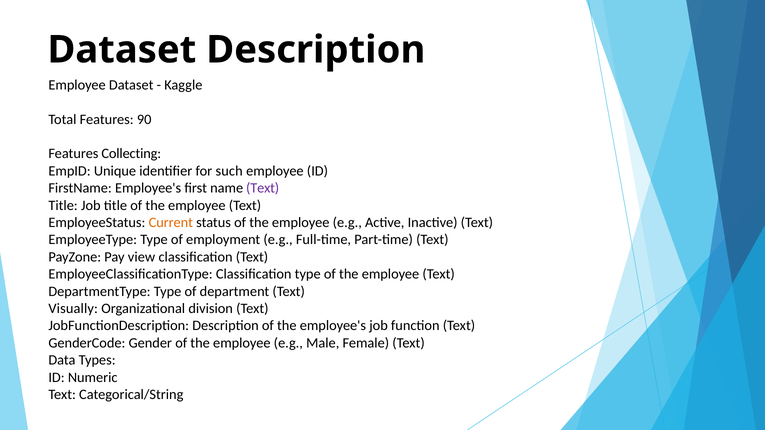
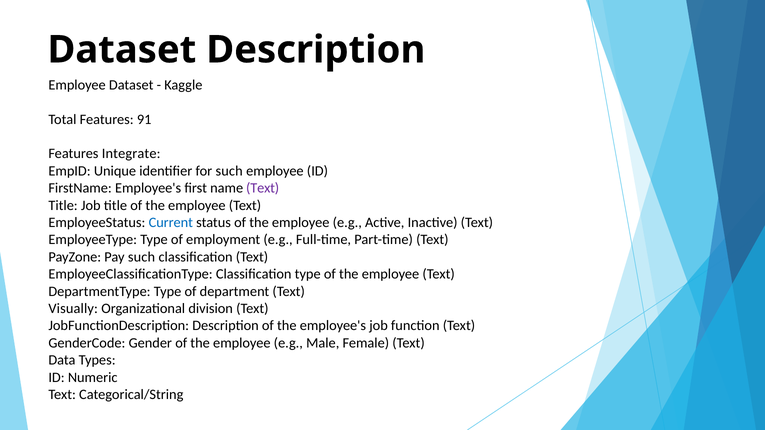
90: 90 -> 91 (144, 119)
Collecting: Collecting -> Integrate (131, 154)
Current colour: orange -> blue (171, 223)
Pay view: view -> such (142, 257)
